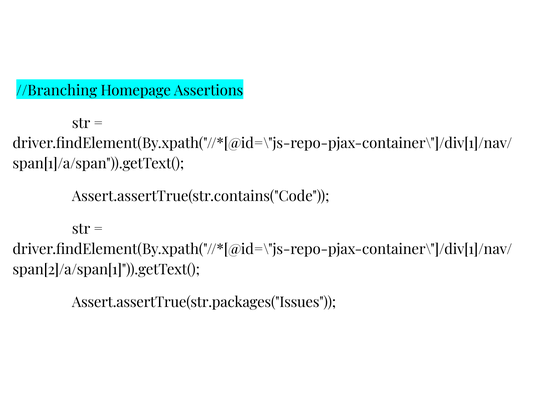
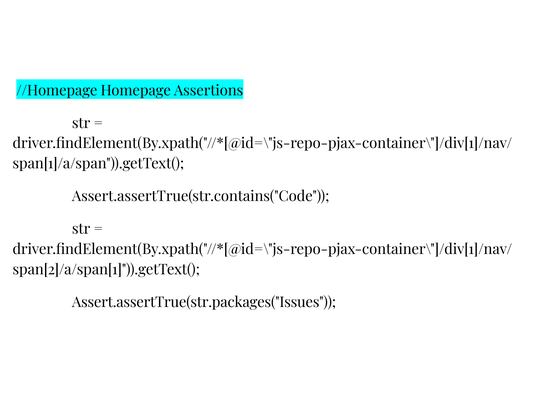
//Branching: //Branching -> //Homepage (57, 91)
